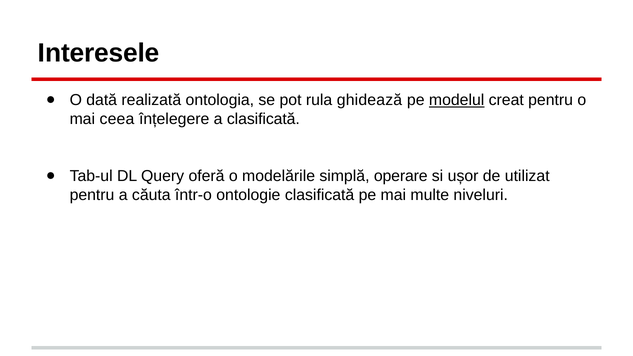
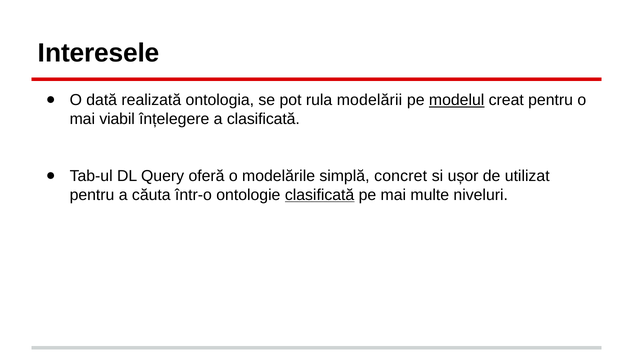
ghidează: ghidează -> modelării (369, 100)
ceea: ceea -> viabil (117, 119)
operare: operare -> concret (401, 176)
clasificată underline: none -> present (320, 195)
